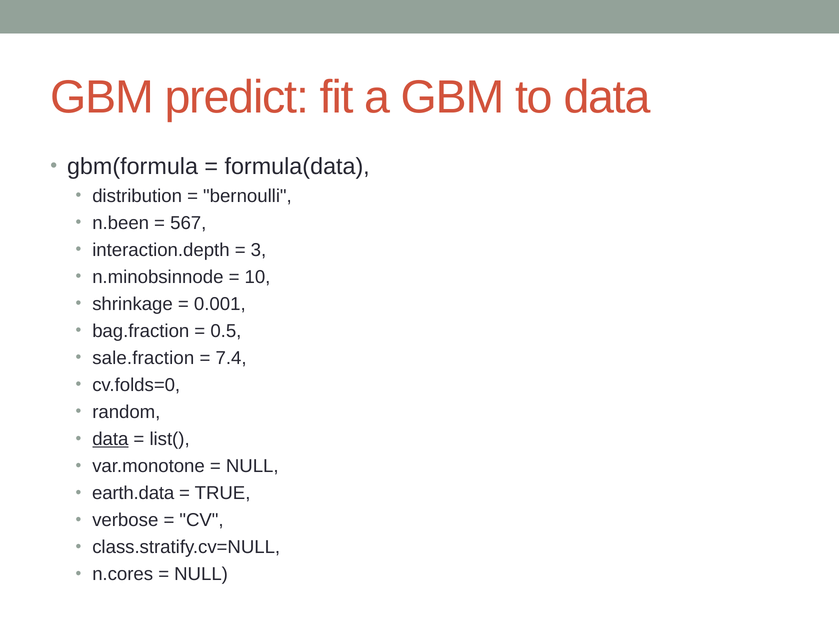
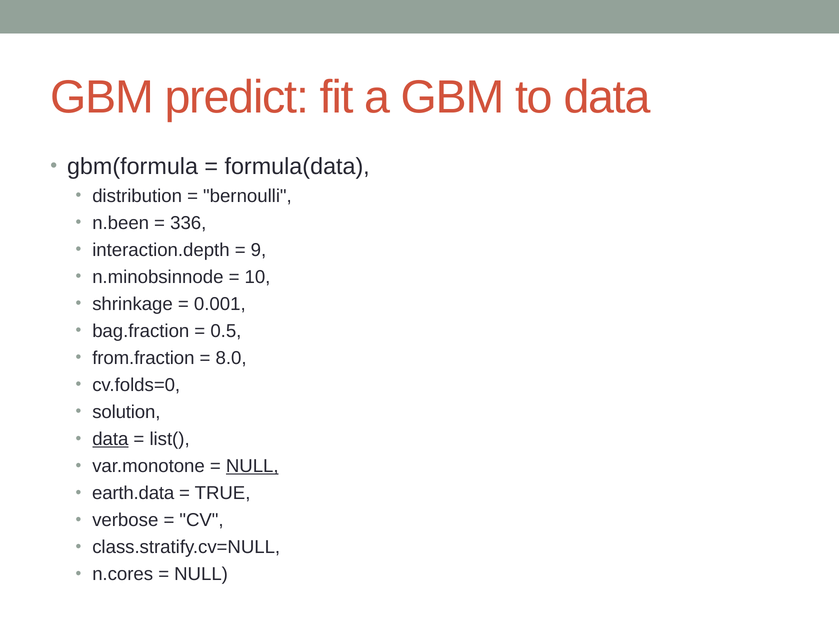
567: 567 -> 336 (188, 223)
3: 3 -> 9 (258, 250)
sale.fraction: sale.fraction -> from.fraction (143, 358)
7.4: 7.4 -> 8.0 (231, 358)
random: random -> solution (126, 412)
NULL underline: none -> present (252, 466)
